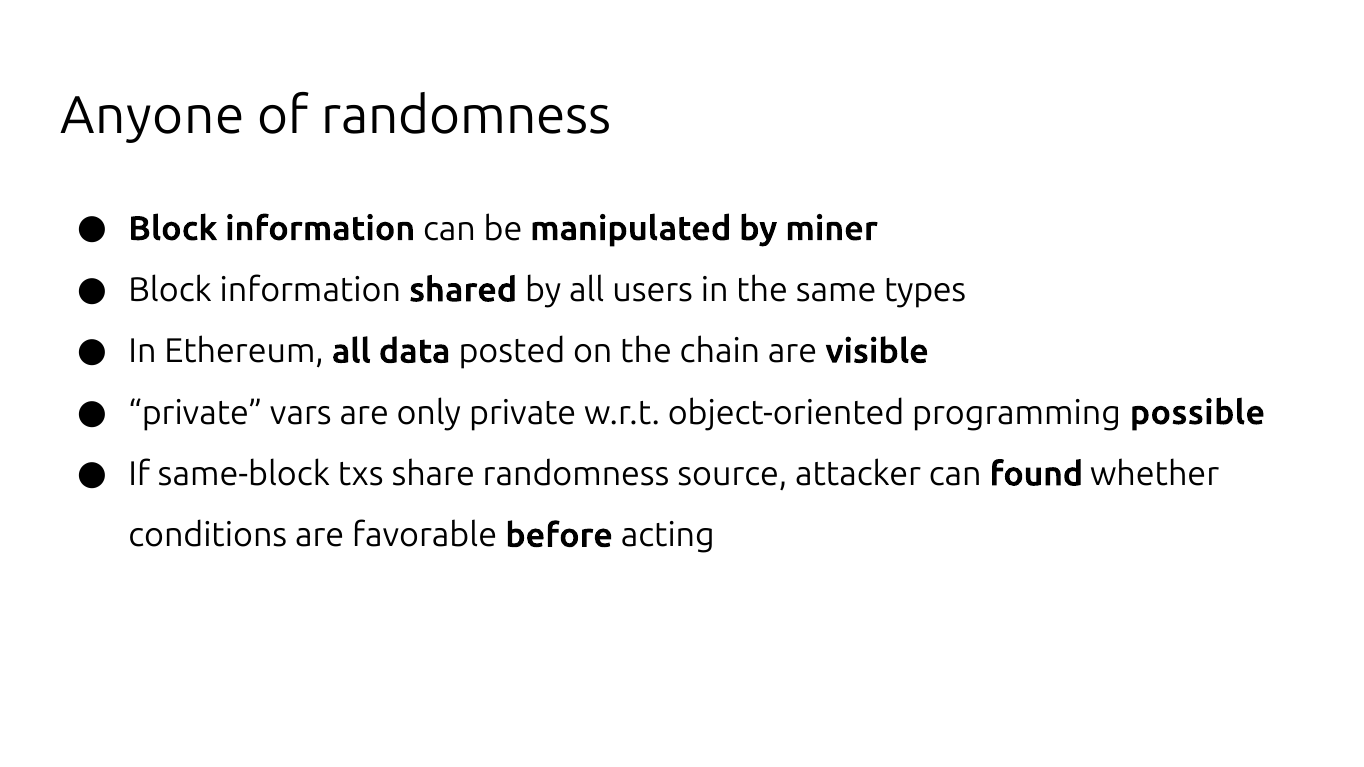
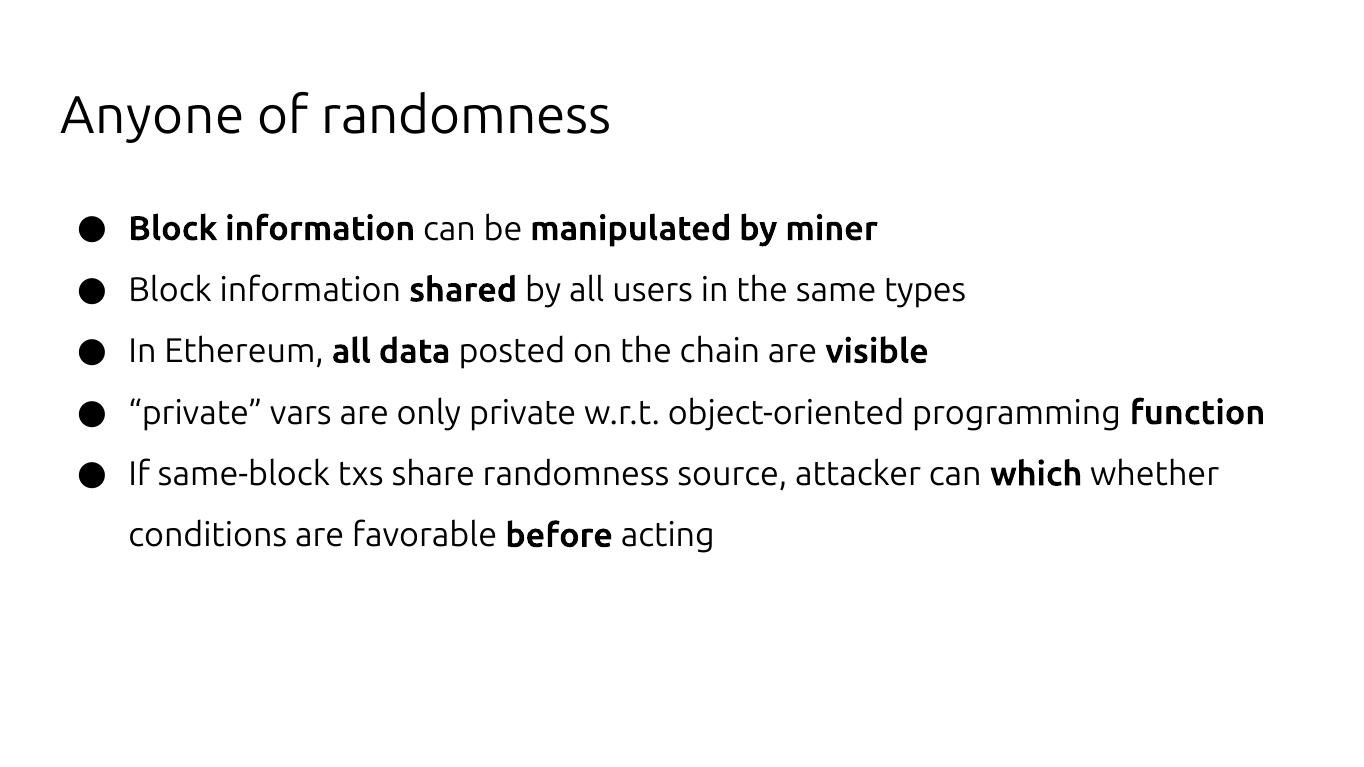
possible: possible -> function (1198, 413)
found: found -> which (1036, 474)
